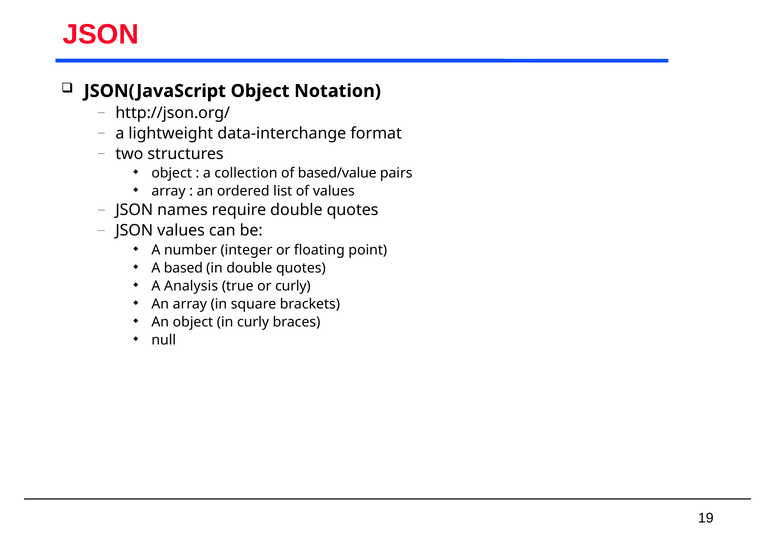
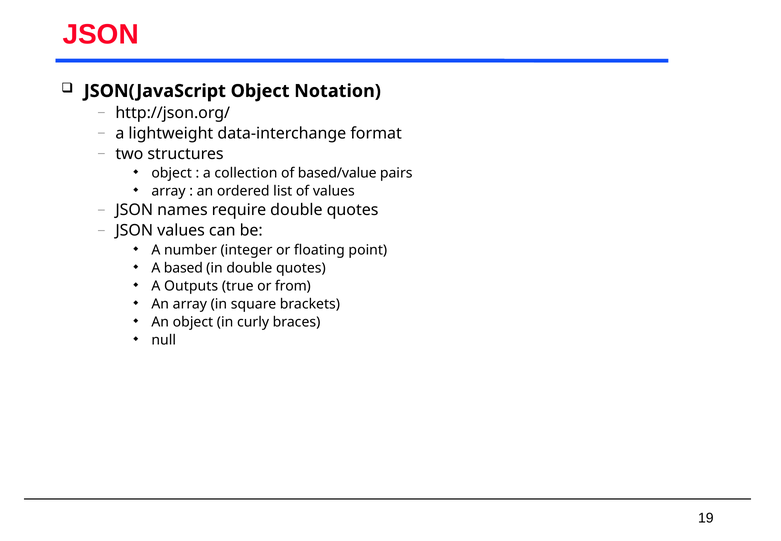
Analysis: Analysis -> Outputs (191, 286)
or curly: curly -> from (293, 286)
